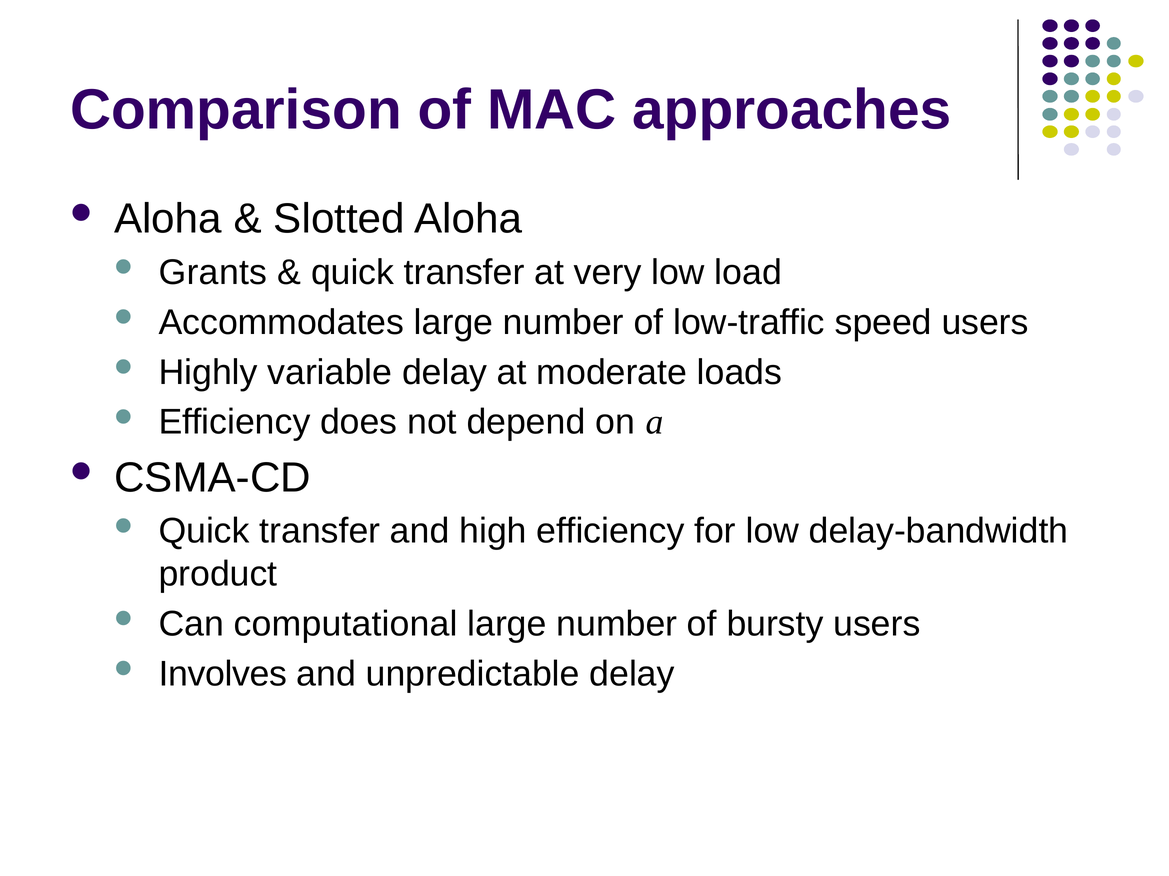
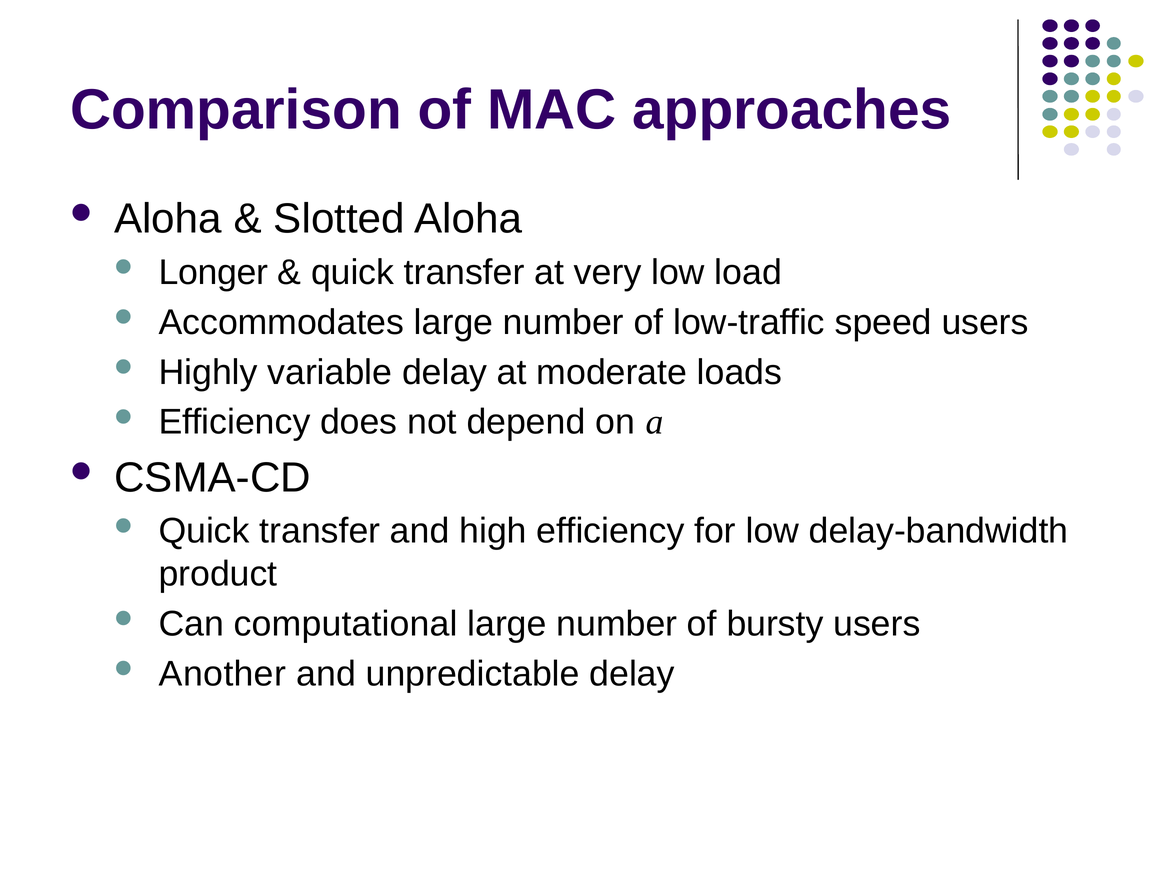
Grants: Grants -> Longer (213, 273)
Involves: Involves -> Another (223, 674)
